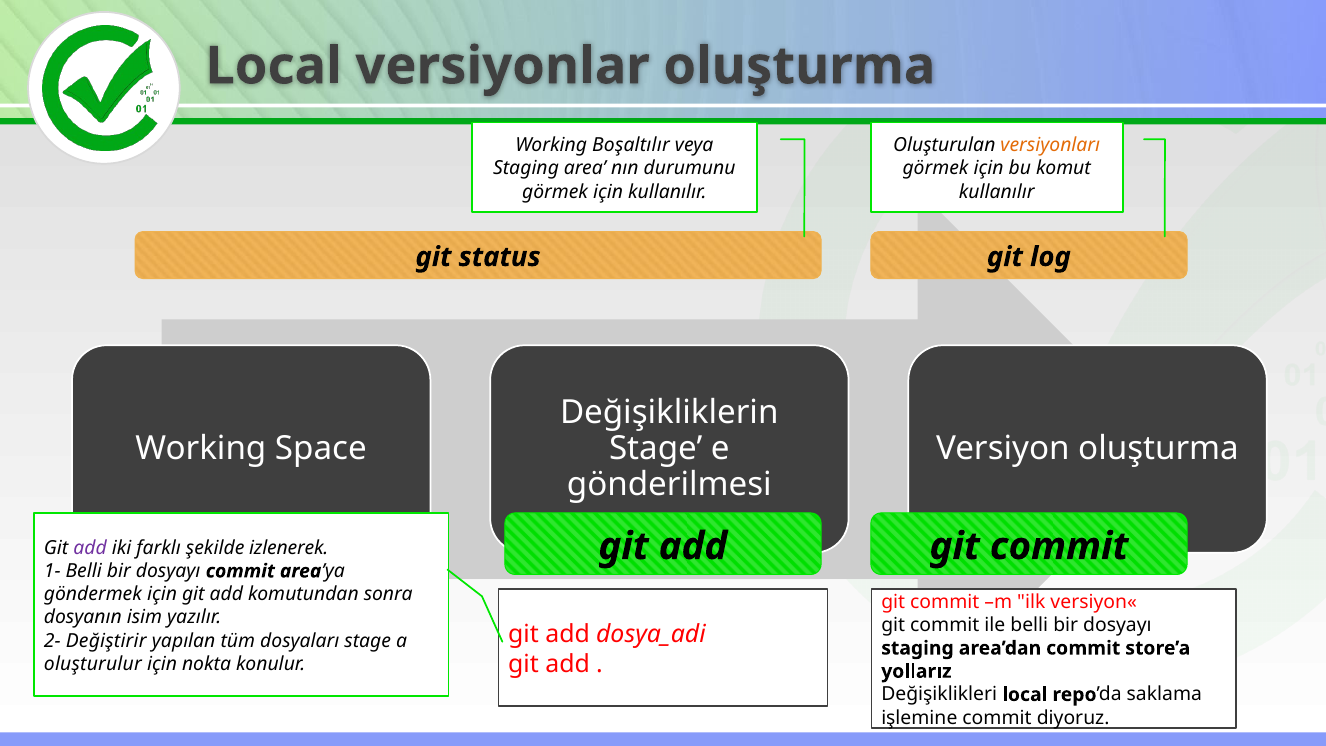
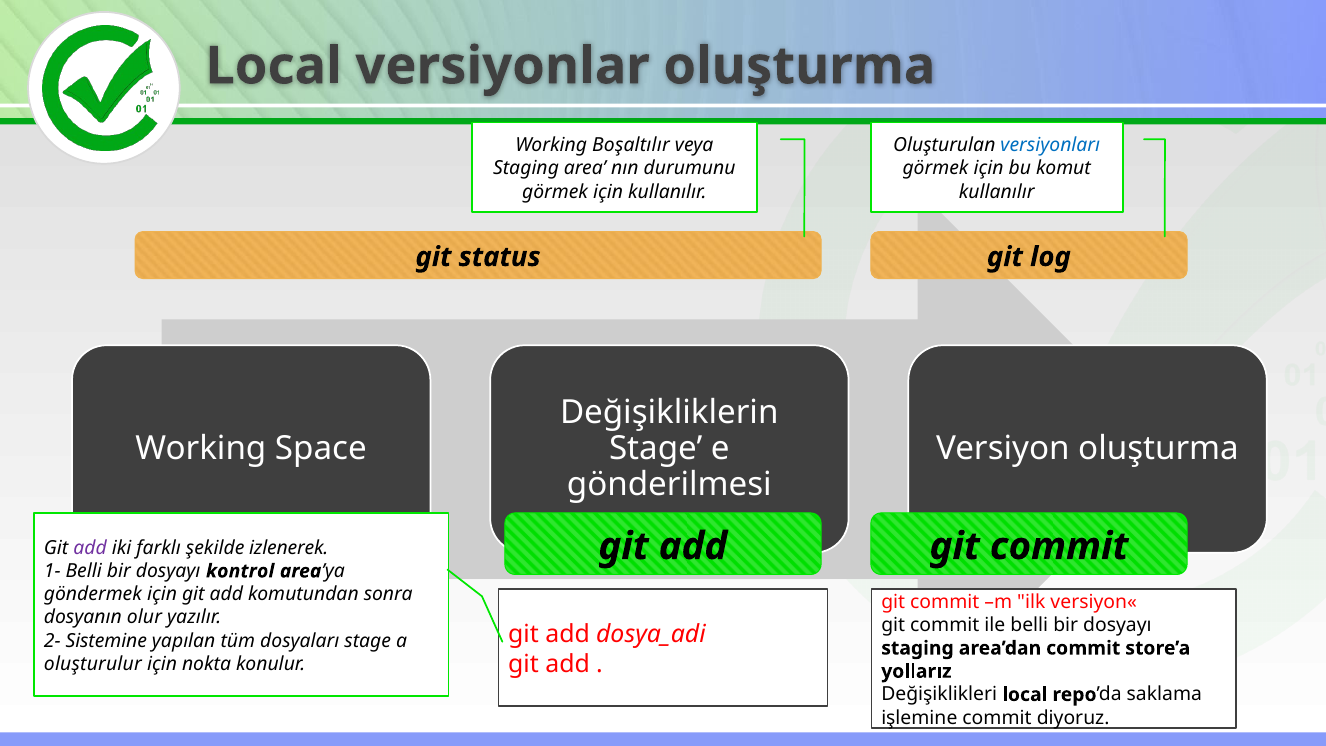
versiyonları colour: orange -> blue (1050, 145)
dosyayı commit: commit -> kontrol (240, 571)
isim: isim -> olur (144, 617)
Değiştirir: Değiştirir -> Sistemine (106, 641)
